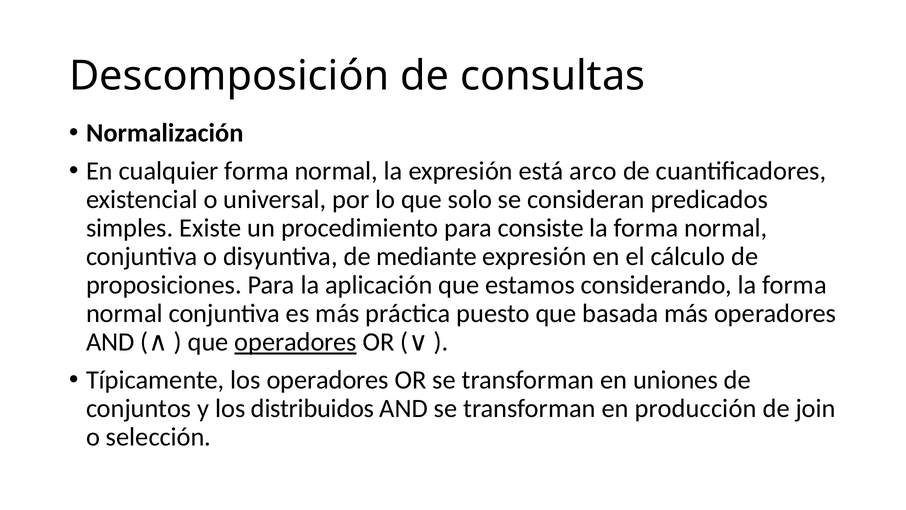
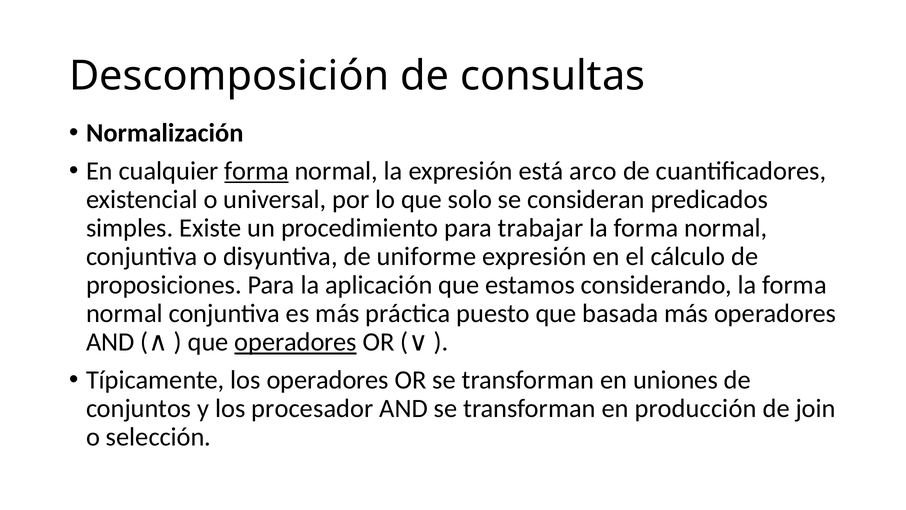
forma underline: none -> present (257, 171)
consiste: consiste -> trabajar (541, 228)
mediante: mediante -> uniforme (426, 256)
distribuidos: distribuidos -> procesador (312, 408)
